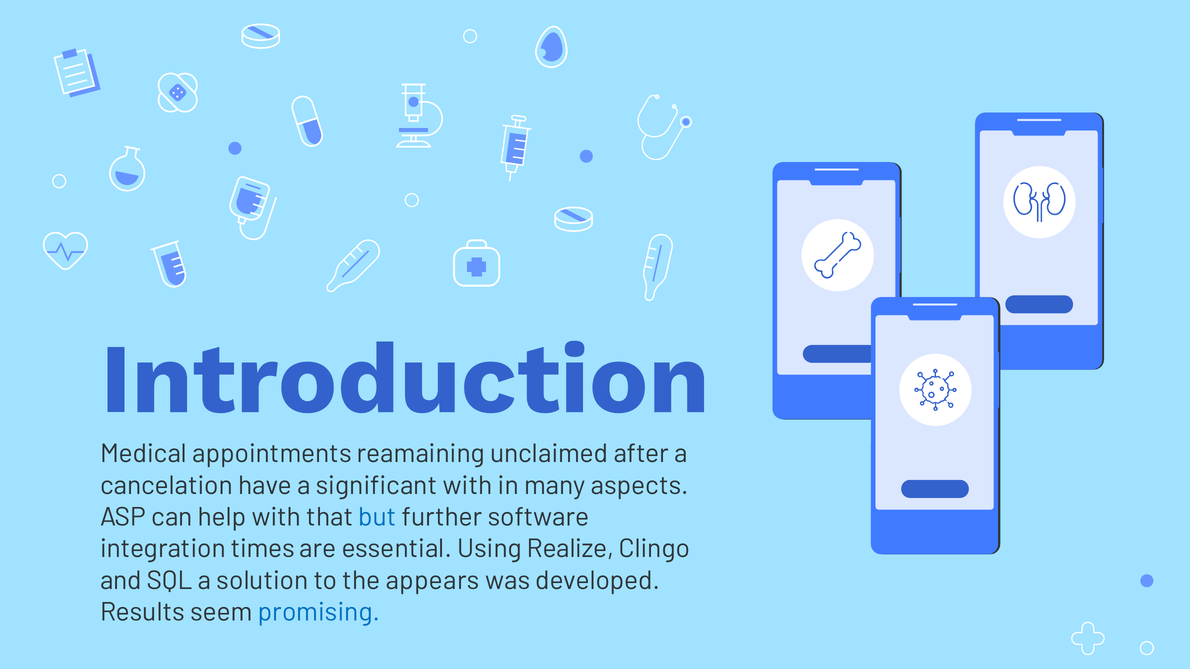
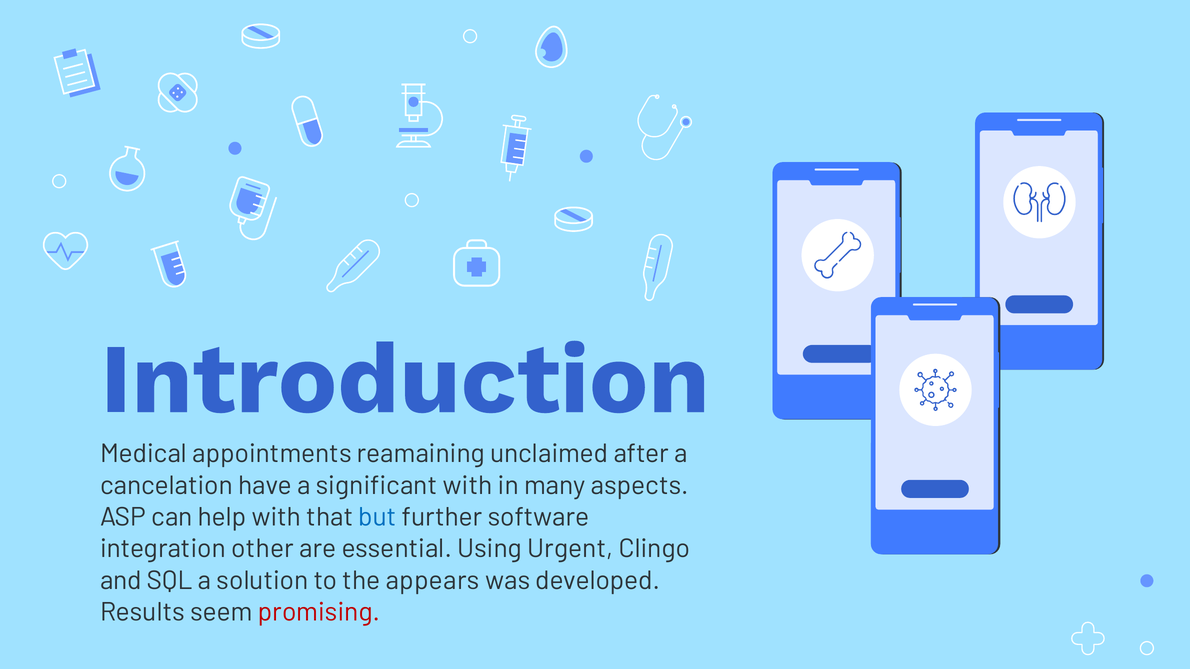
times: times -> other (263, 549)
Realize: Realize -> Urgent (570, 549)
promising colour: blue -> red (319, 613)
